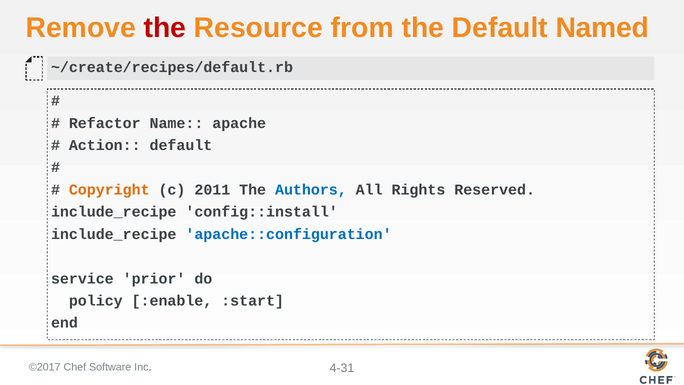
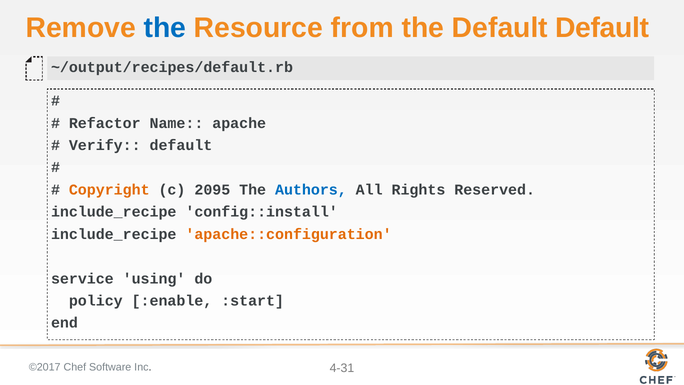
the colour: red -> blue (165, 28)
Default Named: Named -> Default (602, 28)
~/create/recipes/default.rb: ~/create/recipes/default.rb -> ~/output/recipes/default.rb (172, 67)
Action: Action -> Verify (105, 145)
2011: 2011 -> 2095 (212, 190)
apache::configuration colour: blue -> orange (289, 234)
prior: prior -> using (154, 278)
